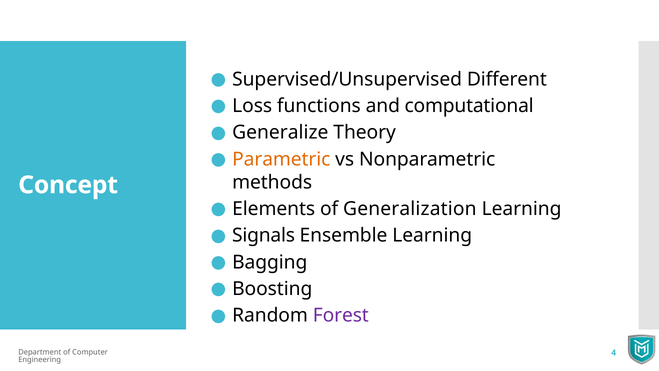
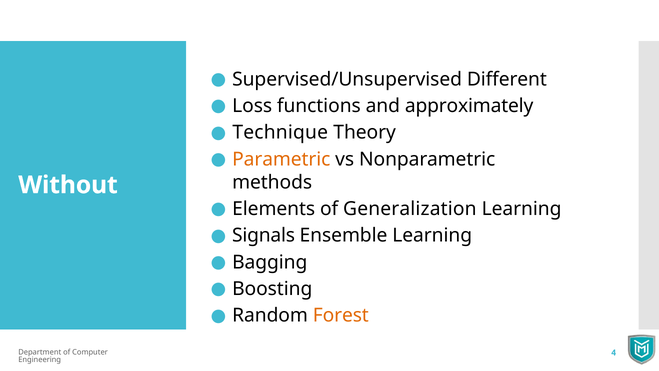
computational: computational -> approximately (469, 106)
Generalize: Generalize -> Technique (280, 132)
Concept: Concept -> Without (68, 185)
Forest colour: purple -> orange (341, 315)
